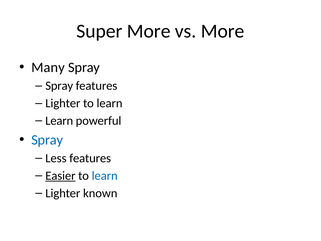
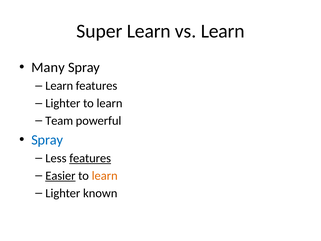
Super More: More -> Learn (149, 31)
vs More: More -> Learn (223, 31)
Spray: Spray -> Learn (59, 86)
Learn: Learn -> Team (59, 121)
features underline: none -> present (90, 158)
learn colour: blue -> orange (105, 176)
